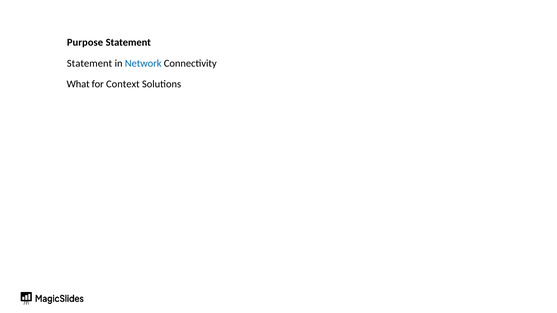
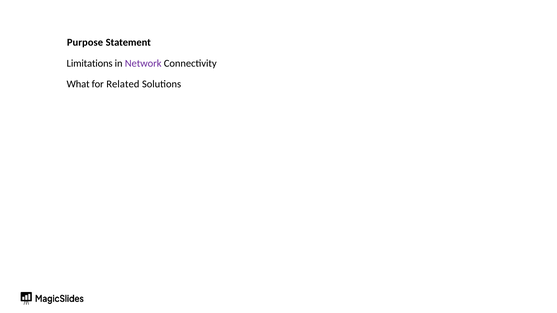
Statement: Statement -> Limitations (90, 63)
Network colour: blue -> purple (143, 63)
Context: Context -> Related (123, 84)
